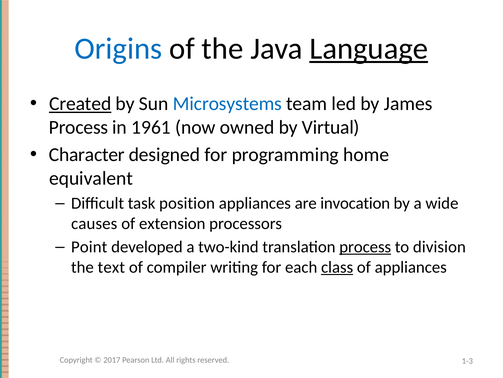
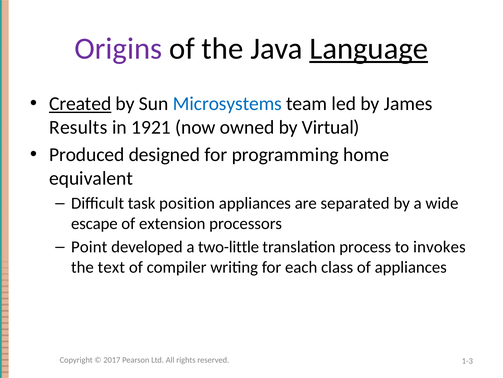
Origins colour: blue -> purple (118, 49)
Process: Process -> Results (78, 127)
1961: 1961 -> 1921 (151, 127)
Character: Character -> Produced (87, 155)
invocation: invocation -> separated (355, 203)
causes: causes -> escape (94, 223)
two-kind: two-kind -> two-little (228, 247)
process underline: present -> none (365, 247)
division: division -> invokes (439, 247)
class underline: present -> none (337, 267)
